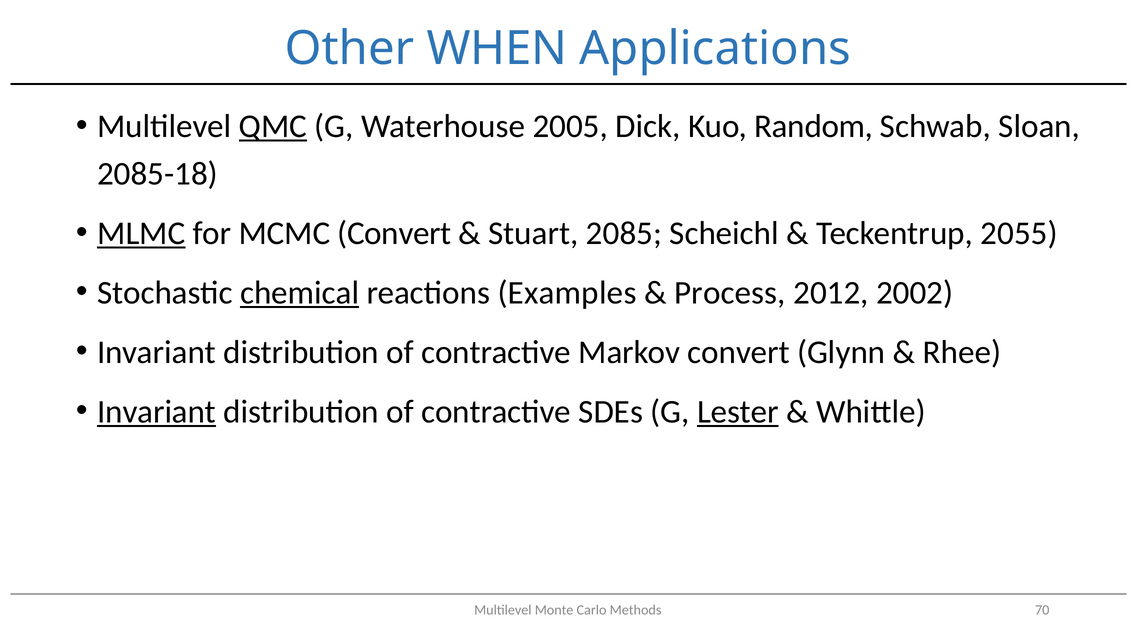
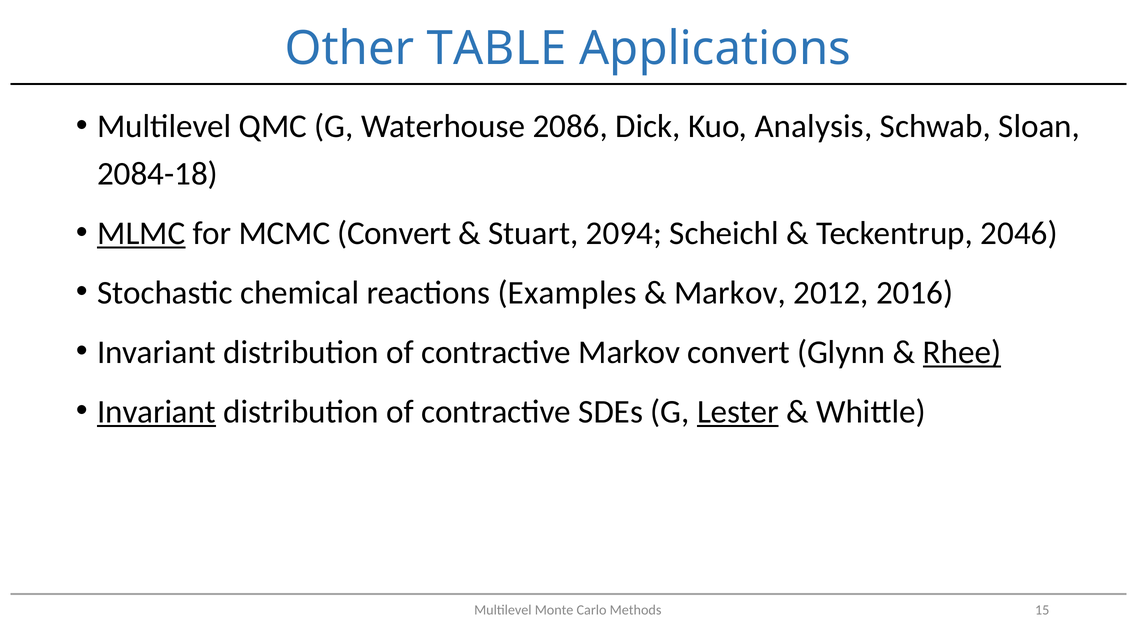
WHEN: WHEN -> TABLE (497, 49)
QMC underline: present -> none (273, 126)
2005: 2005 -> 2086 (570, 126)
Random: Random -> Analysis (813, 126)
2085-18: 2085-18 -> 2084-18 (158, 174)
2085: 2085 -> 2094 (624, 233)
2055: 2055 -> 2046 (1019, 233)
chemical underline: present -> none (300, 293)
Process: Process -> Markov (730, 293)
2002: 2002 -> 2016 (915, 293)
Rhee underline: none -> present (962, 352)
70: 70 -> 15 (1042, 610)
